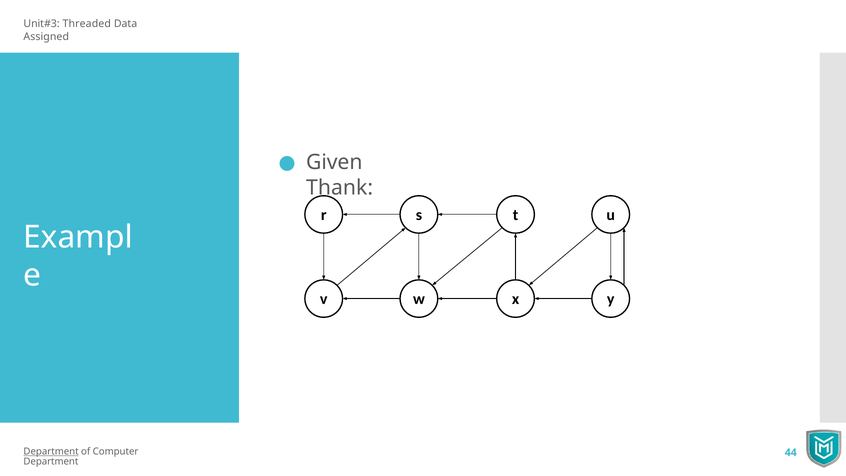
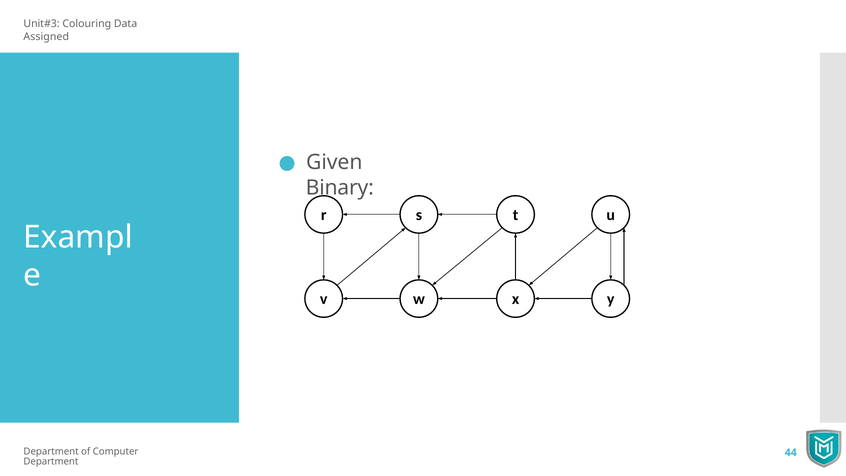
Threaded: Threaded -> Colouring (87, 24)
Thank: Thank -> Binary (340, 188)
Department underline: present -> none (51, 452)
